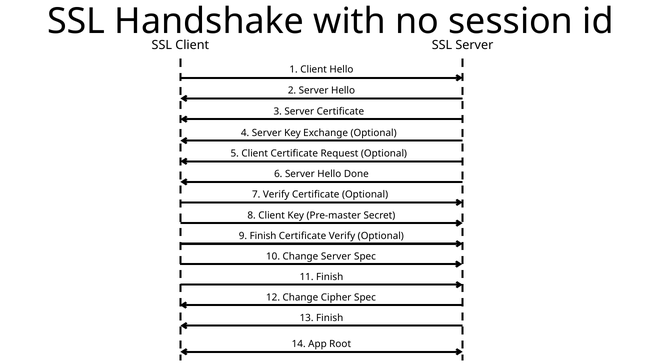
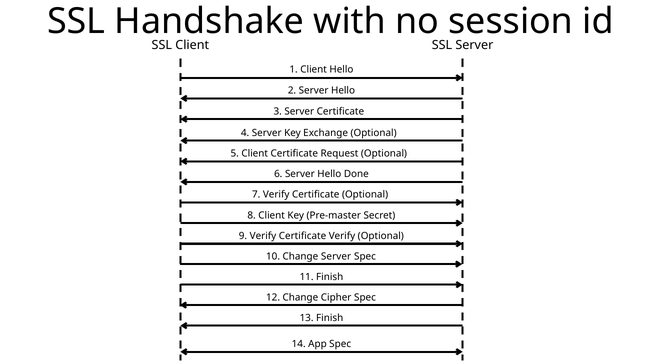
9 Finish: Finish -> Verify (263, 236)
App Root: Root -> Spec (340, 343)
